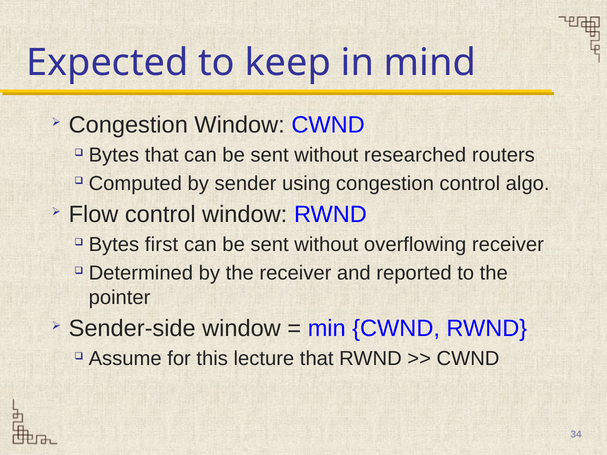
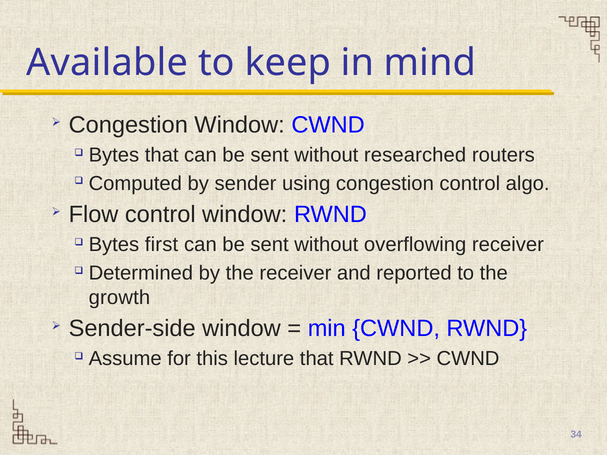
Expected: Expected -> Available (107, 63)
pointer: pointer -> growth (119, 298)
